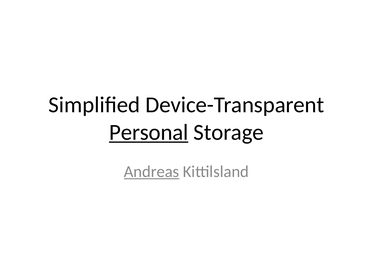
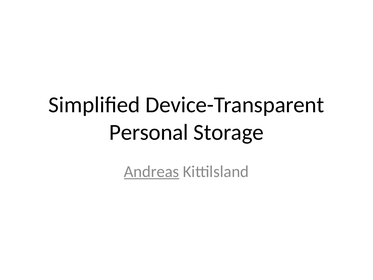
Personal underline: present -> none (149, 132)
